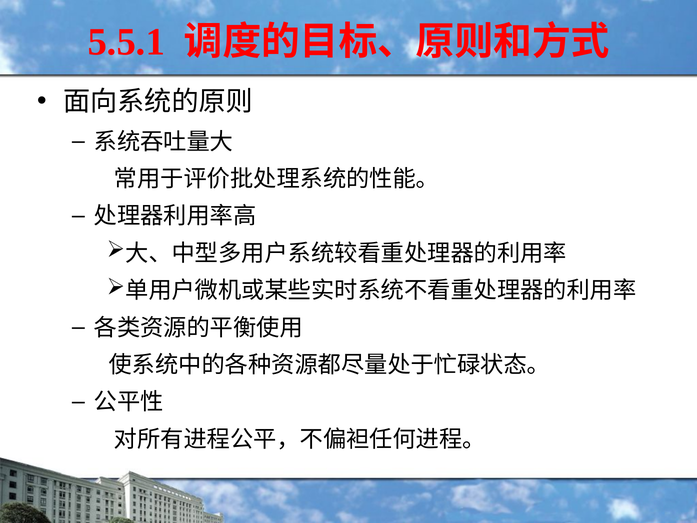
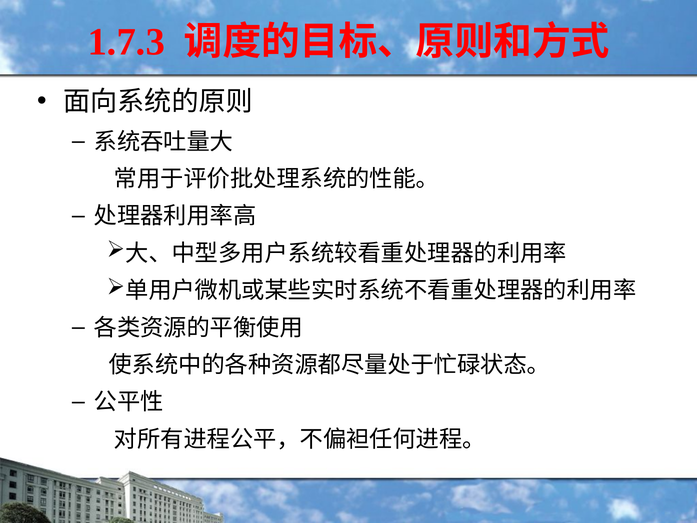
5.5.1: 5.5.1 -> 1.7.3 (126, 42)
